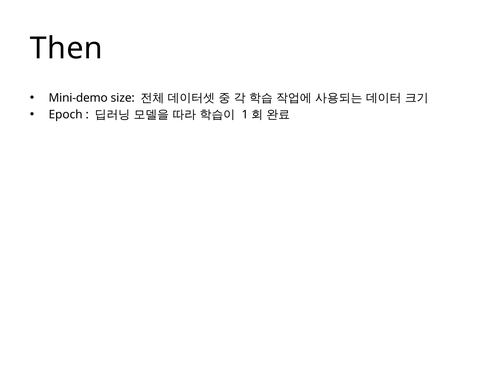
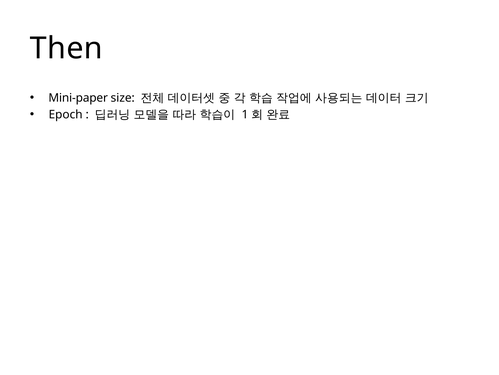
Mini-demo: Mini-demo -> Mini-paper (78, 98)
